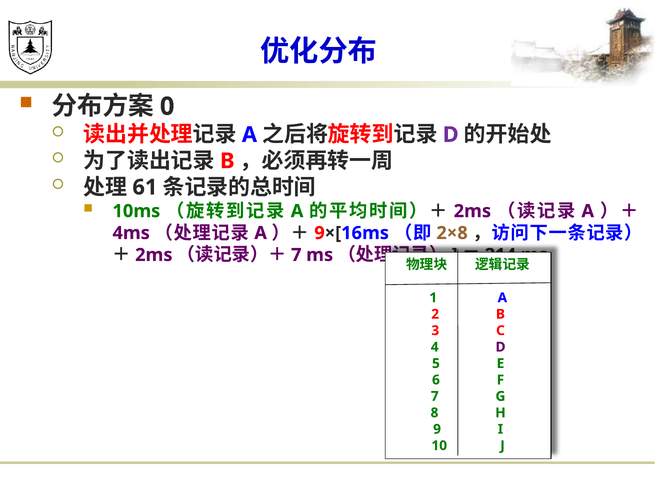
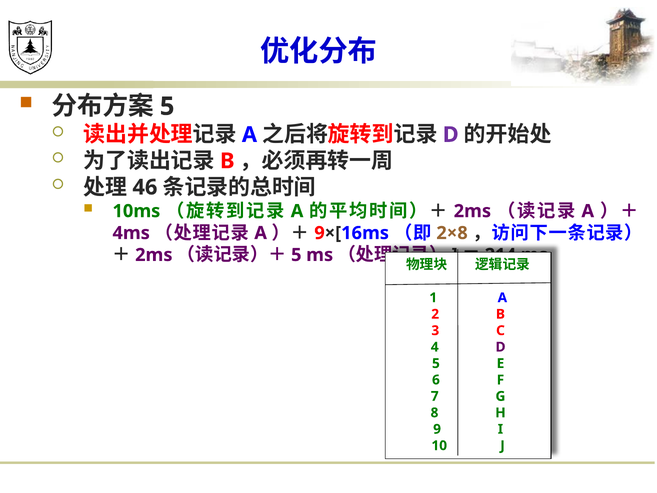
0: 0 -> 5 (167, 106)
61: 61 -> 46 (145, 187)
7: 7 -> 5 (296, 255)
